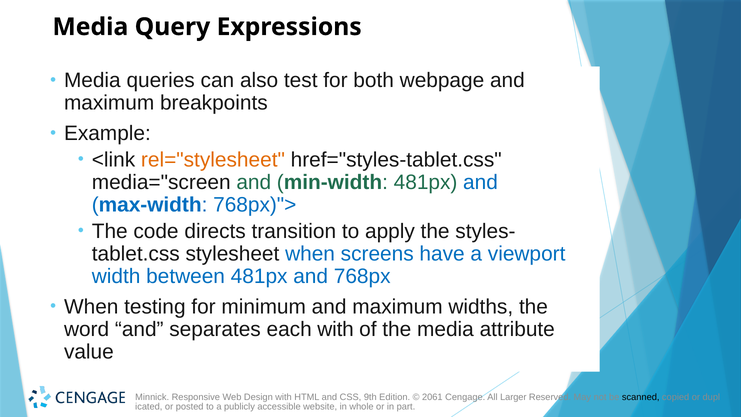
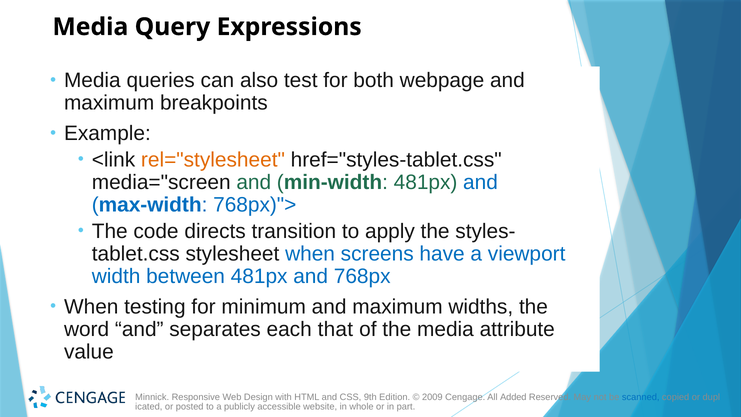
each with: with -> that (335, 329)
2061: 2061 -> 2009 (432, 397)
Larger: Larger -> Added (513, 397)
scanned colour: black -> blue (641, 397)
